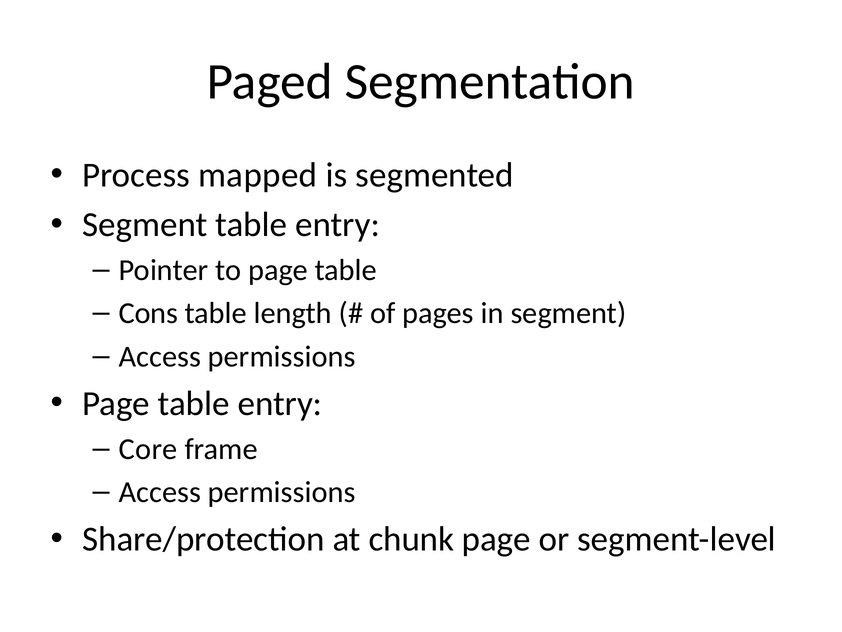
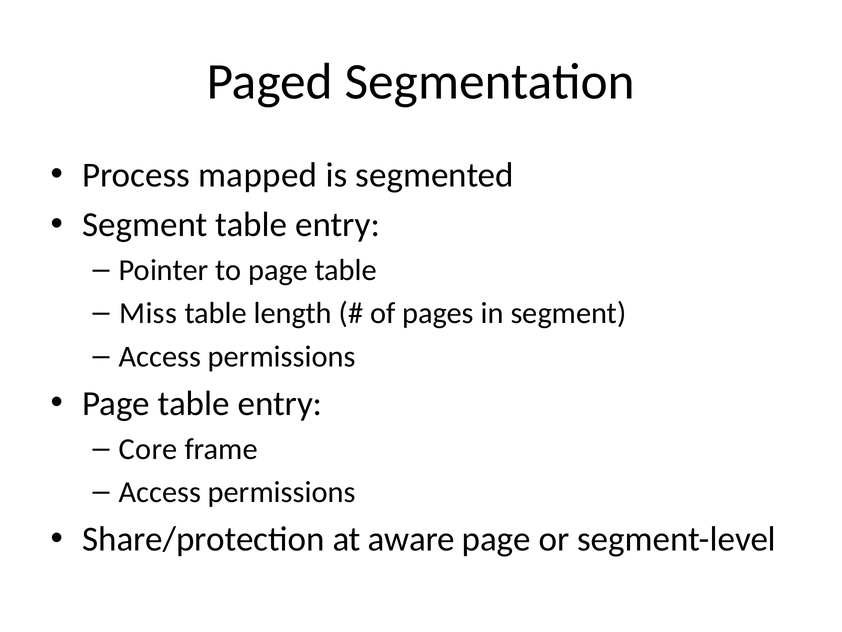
Cons: Cons -> Miss (148, 313)
chunk: chunk -> aware (411, 539)
